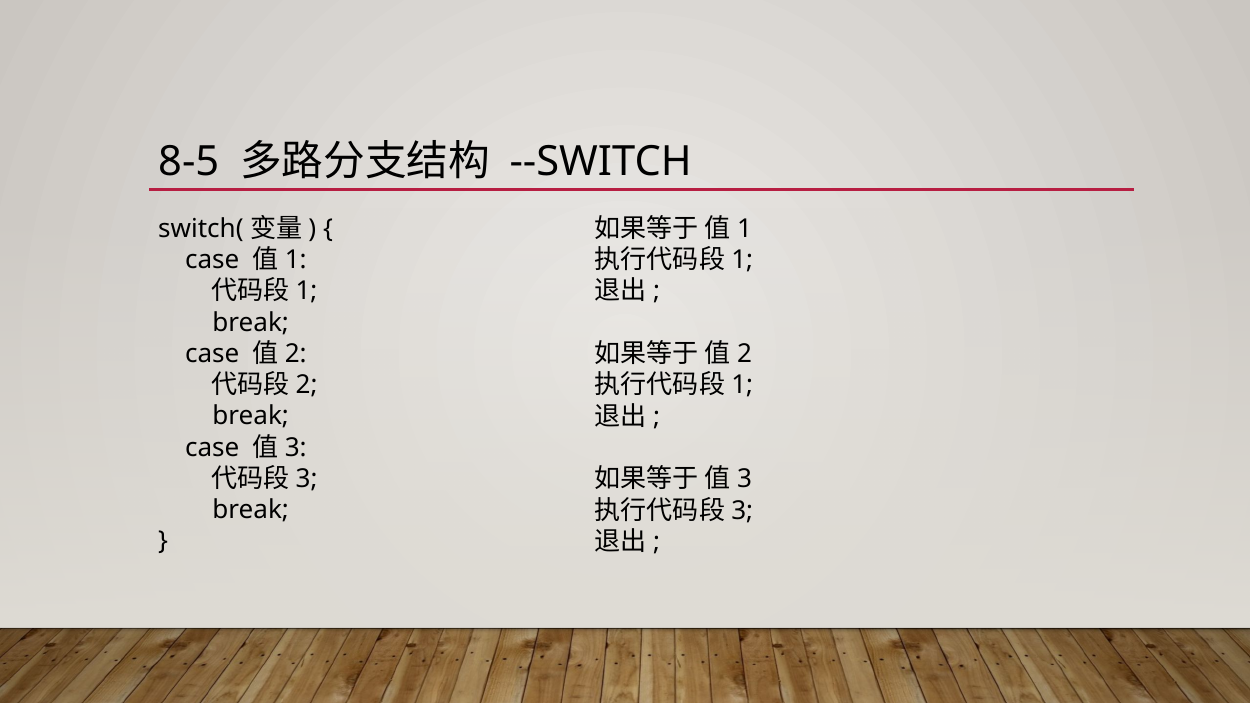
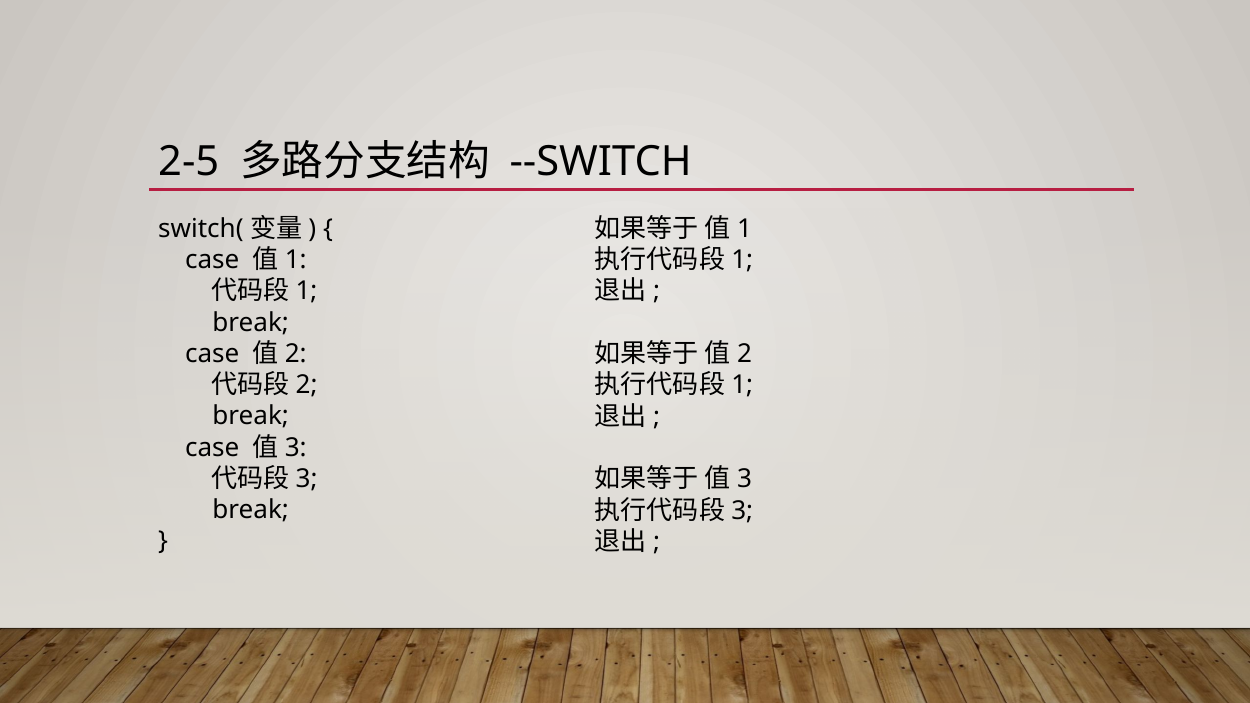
8-5: 8-5 -> 2-5 (189, 162)
